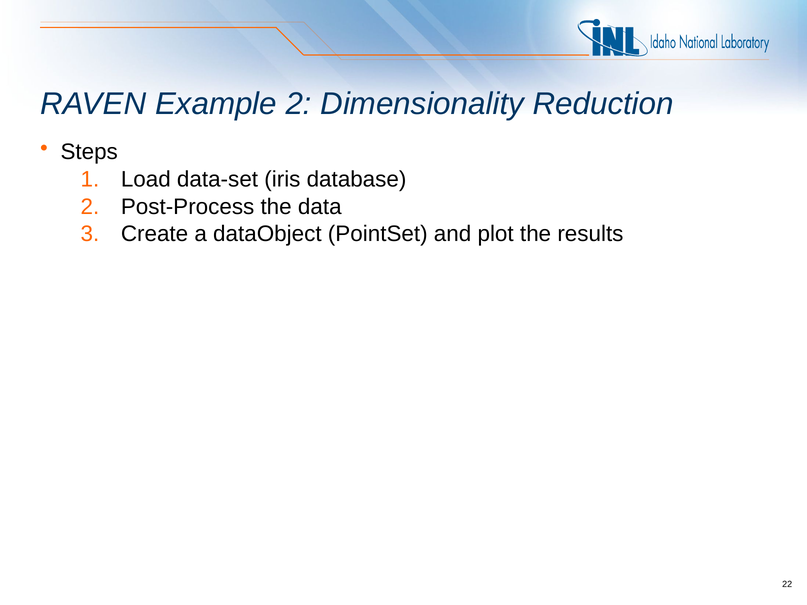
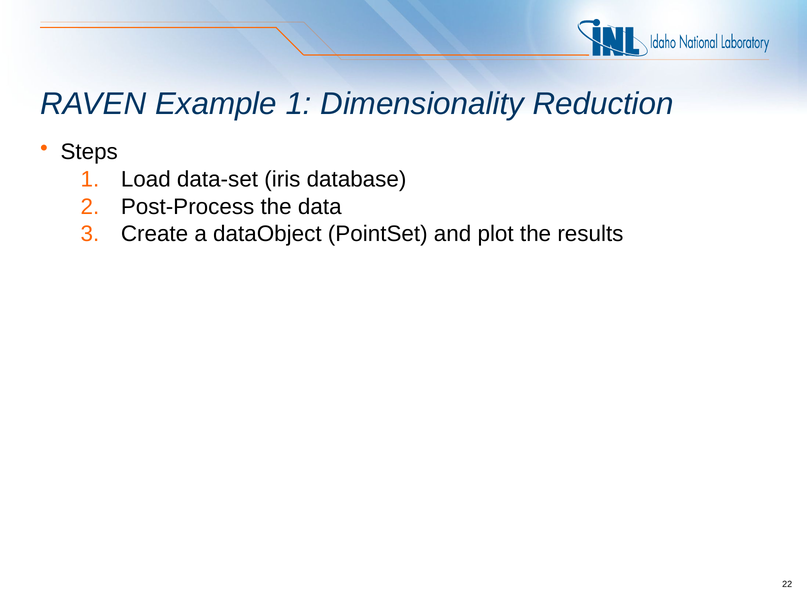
Example 2: 2 -> 1 (299, 104)
